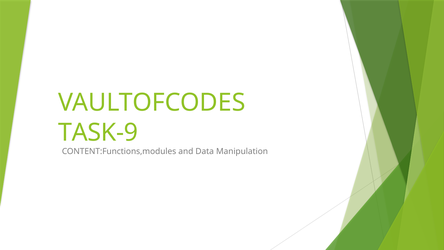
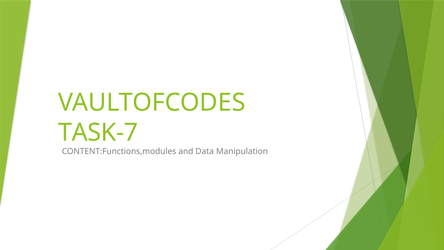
TASK-9: TASK-9 -> TASK-7 (98, 133)
